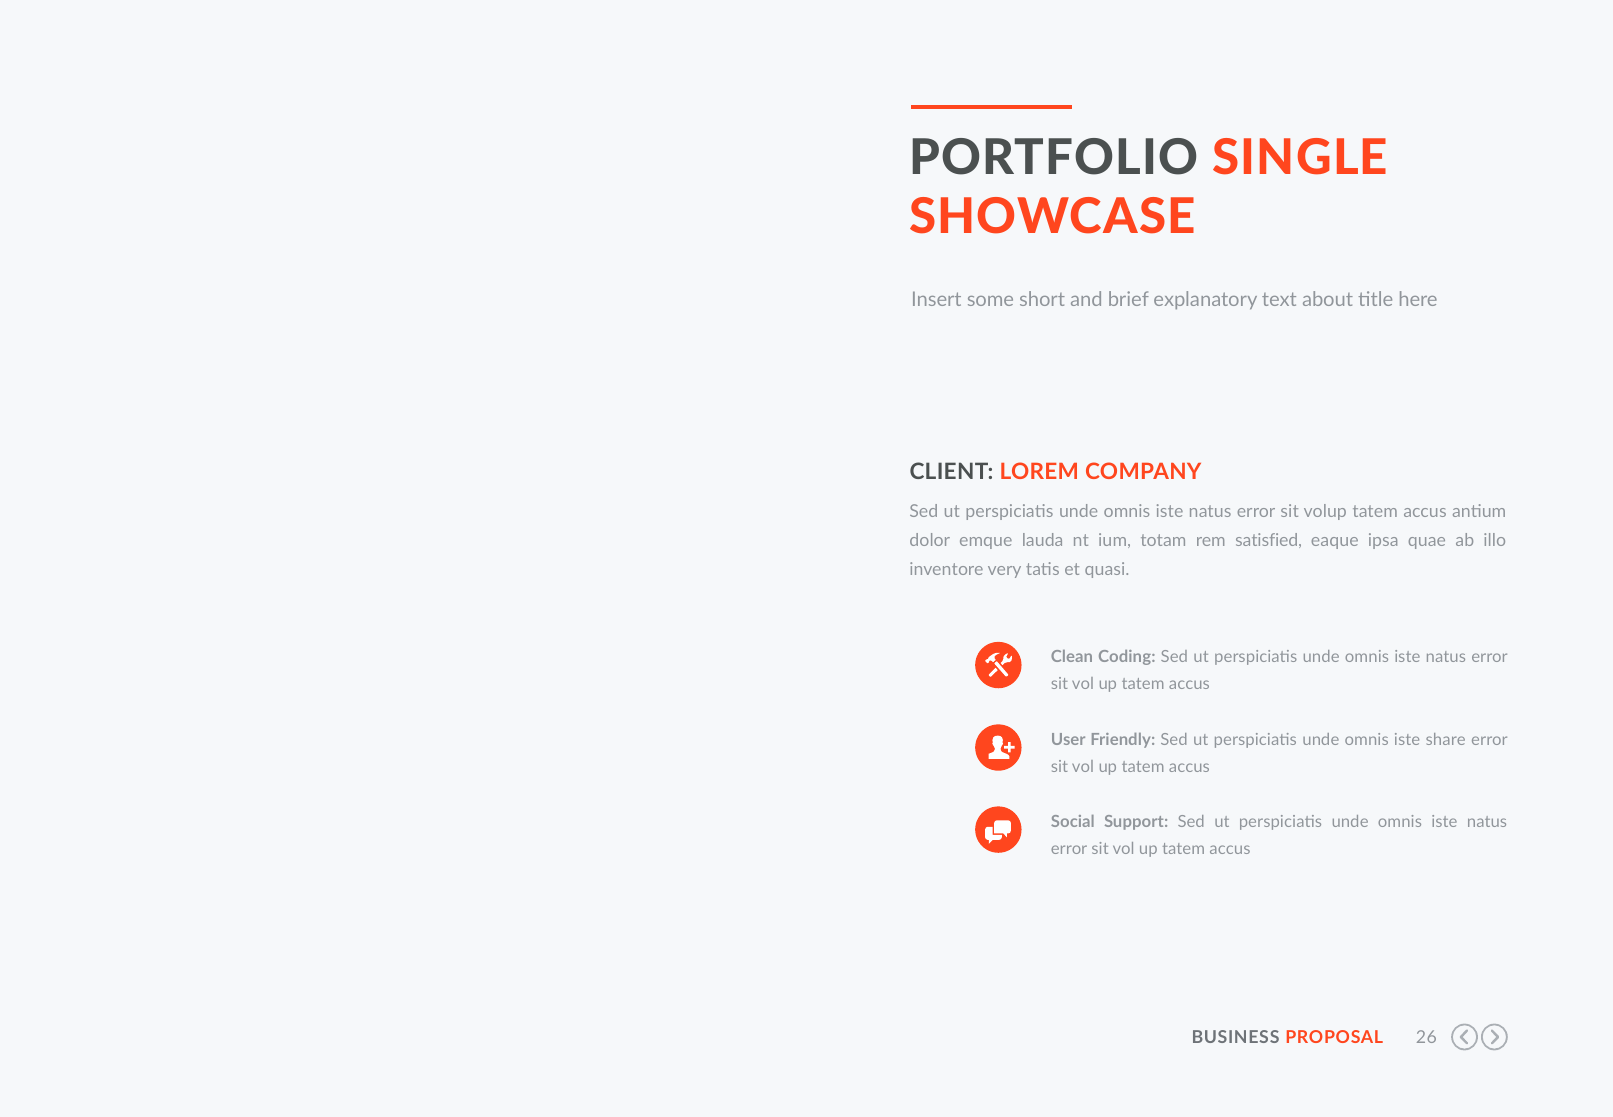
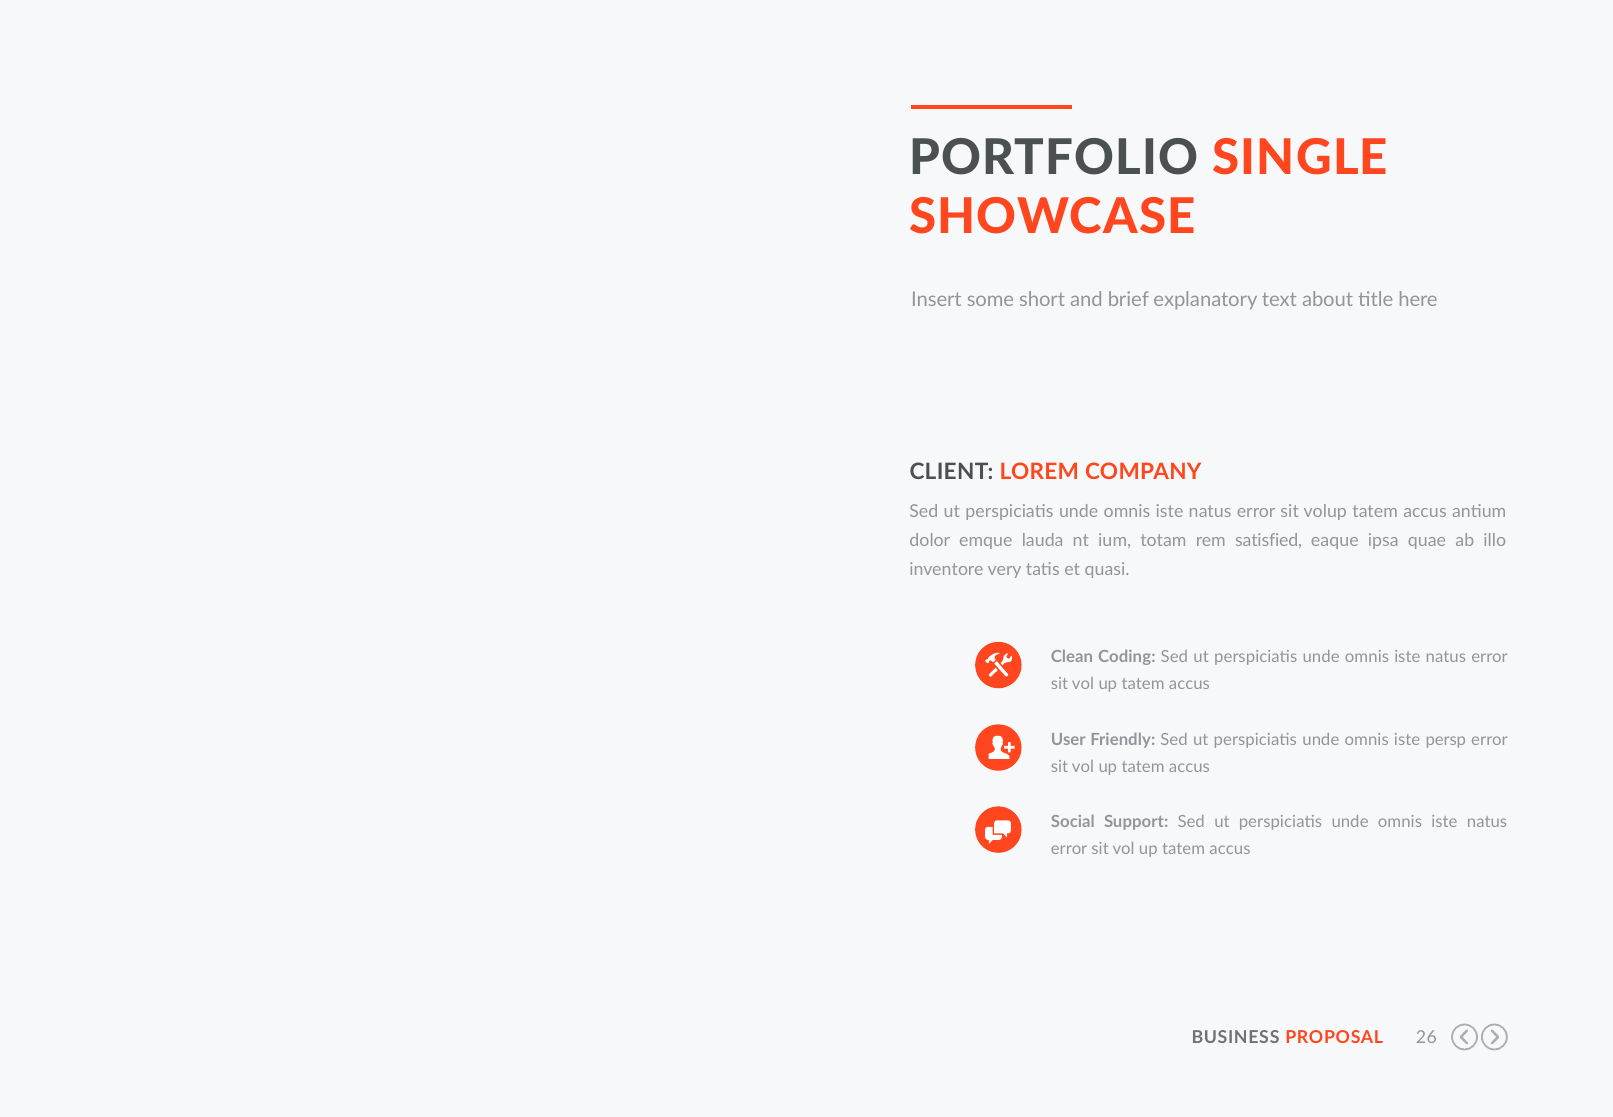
share: share -> persp (1446, 740)
